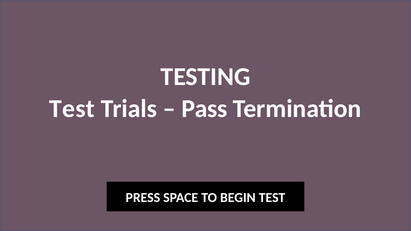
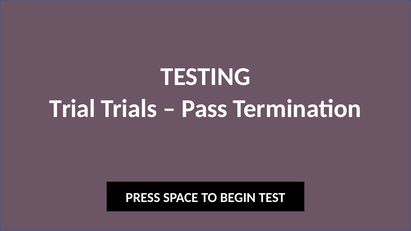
Test: Test -> Trial (72, 109)
